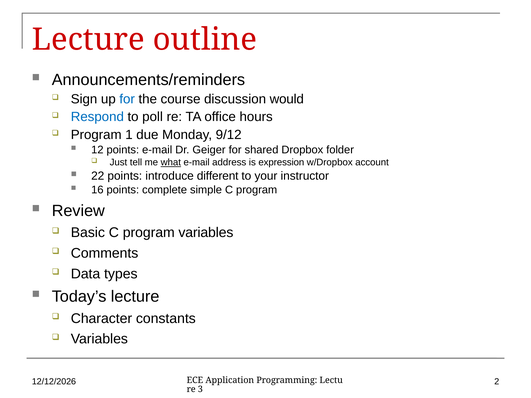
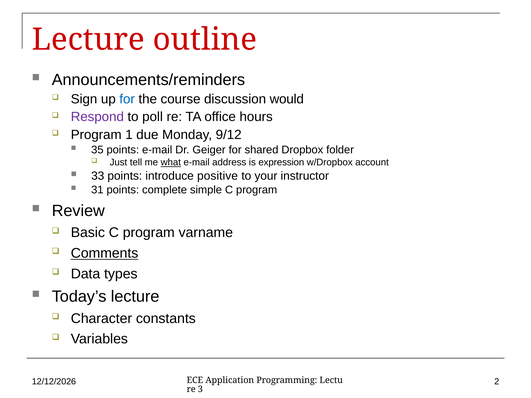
Respond colour: blue -> purple (97, 117)
12: 12 -> 35 (97, 150)
22: 22 -> 33 (98, 176)
different: different -> positive (218, 176)
16: 16 -> 31 (97, 190)
program variables: variables -> varname (206, 233)
Comments underline: none -> present (105, 253)
